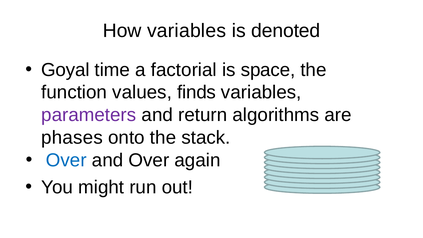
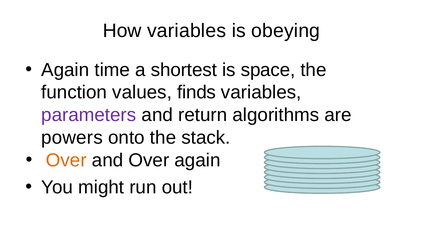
denoted: denoted -> obeying (286, 31)
Goyal: Goyal -> Again (65, 70)
factorial: factorial -> shortest (184, 70)
phases: phases -> powers (72, 138)
Over colour: blue -> orange (66, 160)
